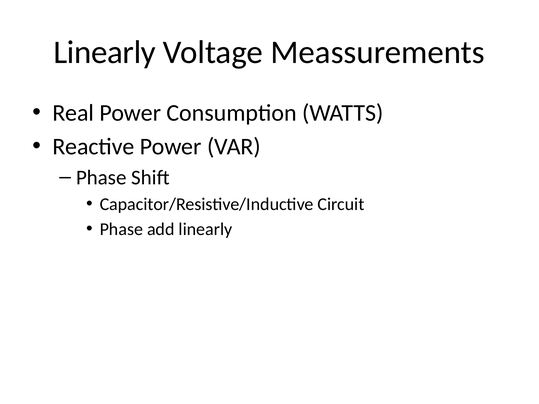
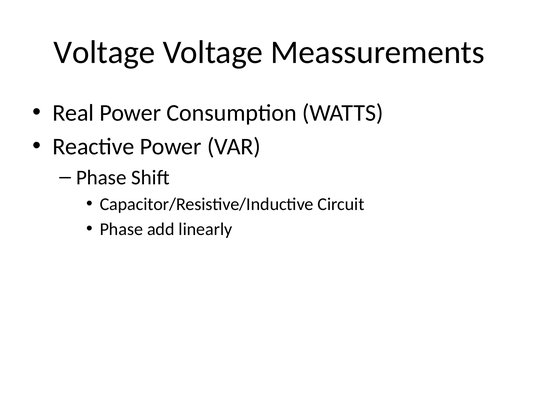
Linearly: Linearly -> Voltage (104, 52)
